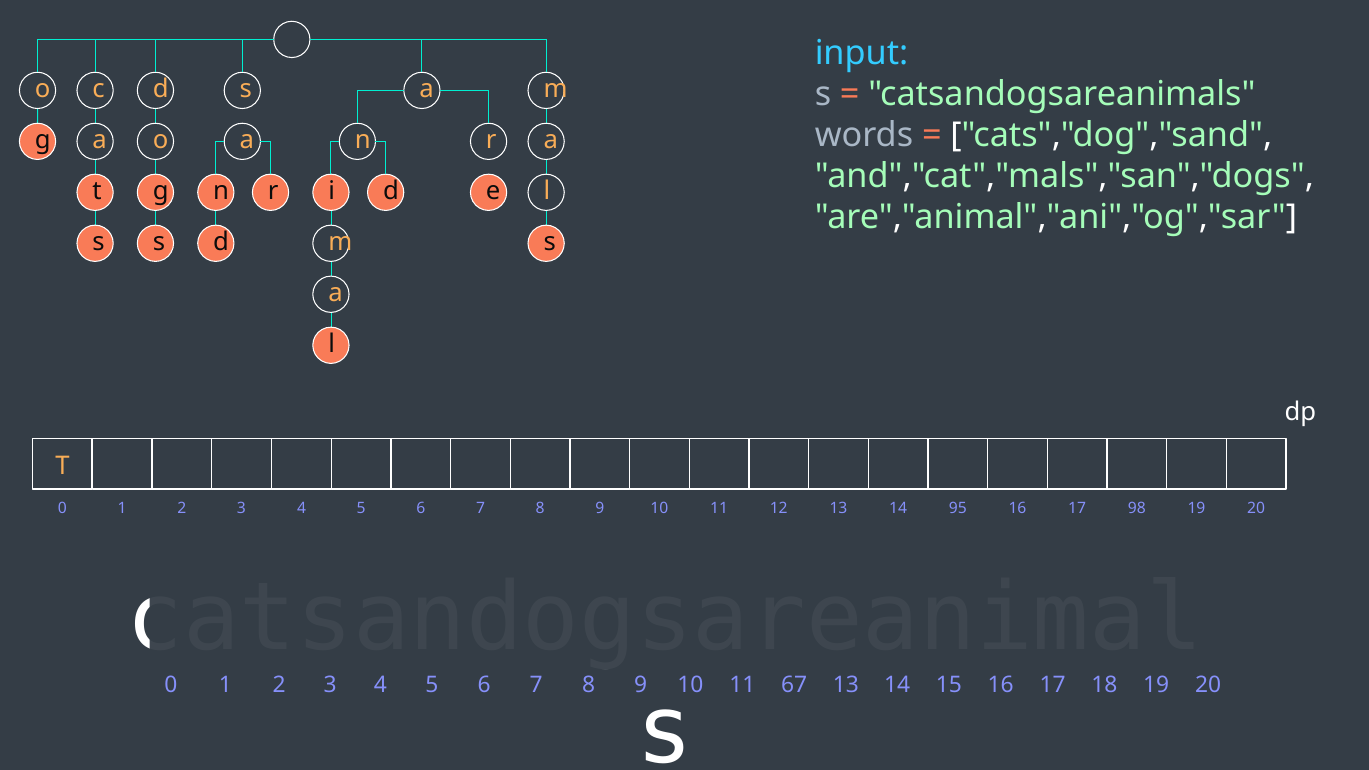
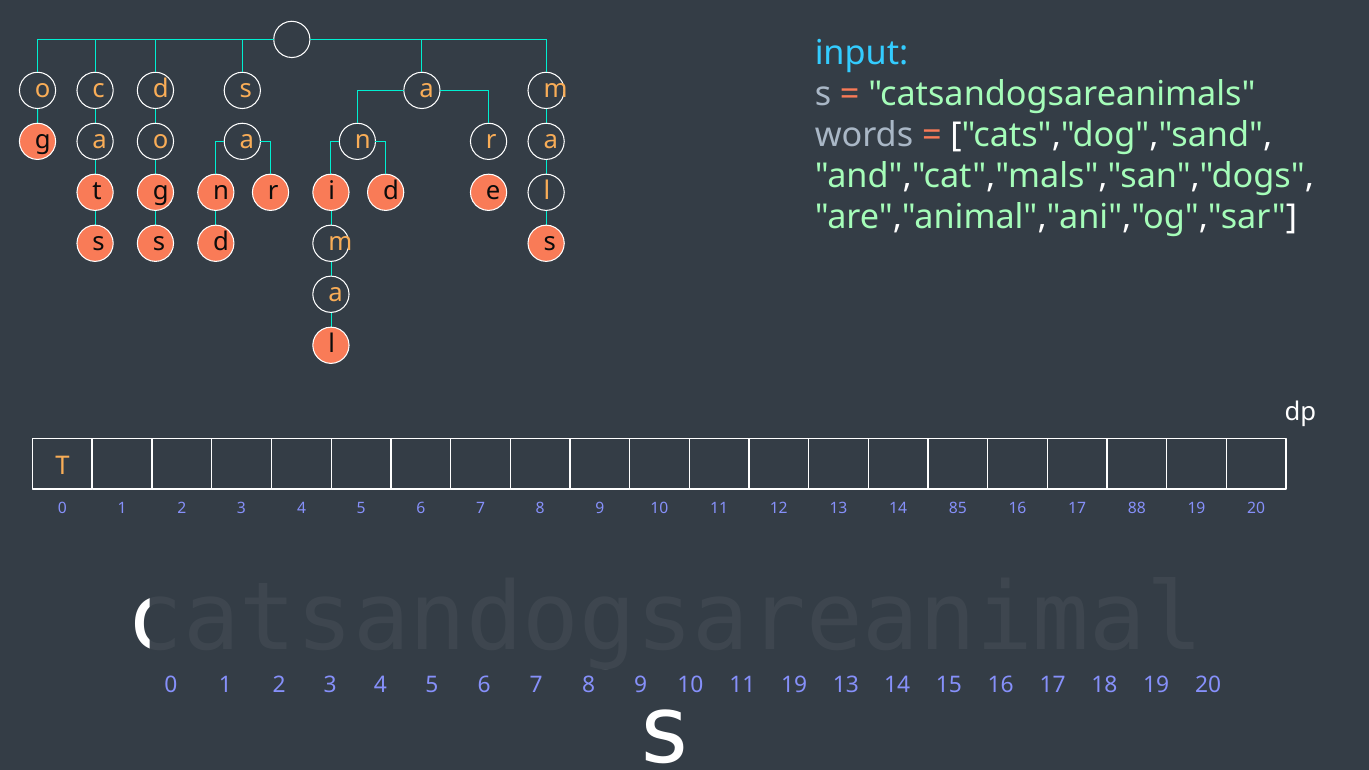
95: 95 -> 85 (958, 508)
98: 98 -> 88 (1137, 508)
11 67: 67 -> 19 (794, 685)
